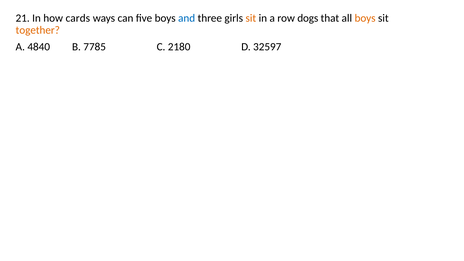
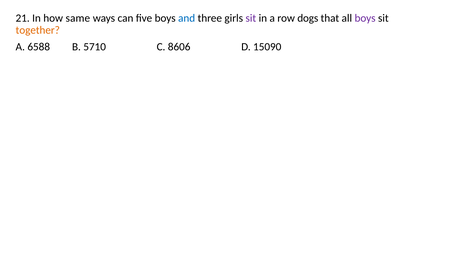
cards: cards -> same (78, 18)
sit colour: orange -> purple (251, 18)
boys colour: orange -> purple (365, 18)
4840: 4840 -> 6588 (39, 47)
7785: 7785 -> 5710 (95, 47)
2180: 2180 -> 8606 (179, 47)
32597: 32597 -> 15090 (267, 47)
